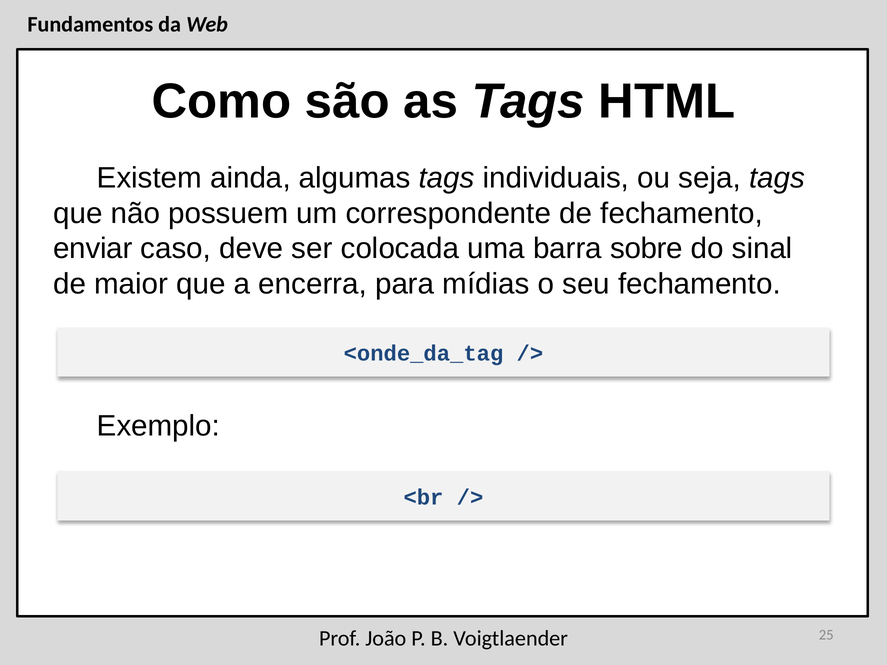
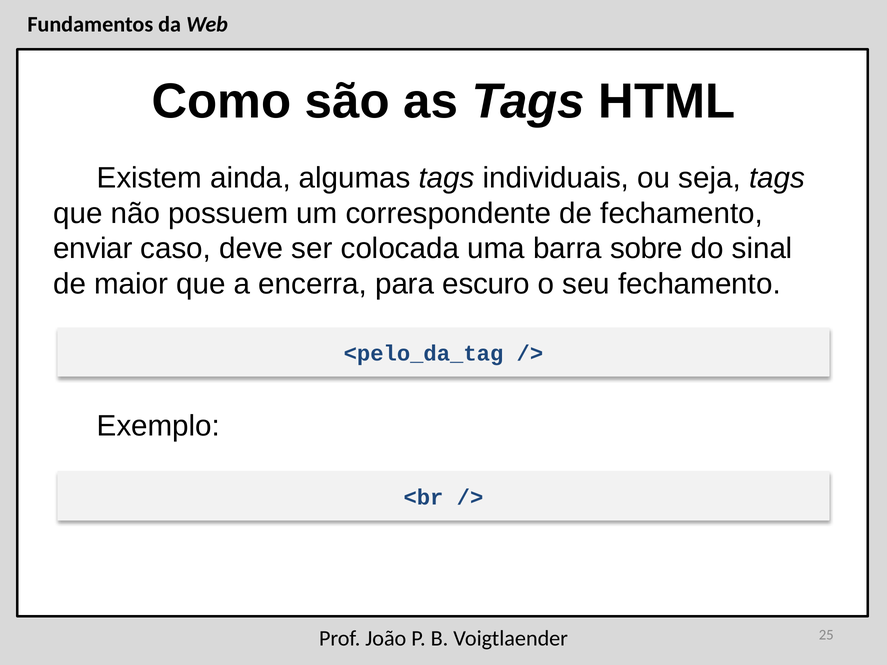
mídias: mídias -> escuro (486, 284)
<onde_da_tag: <onde_da_tag -> <pelo_da_tag (423, 354)
